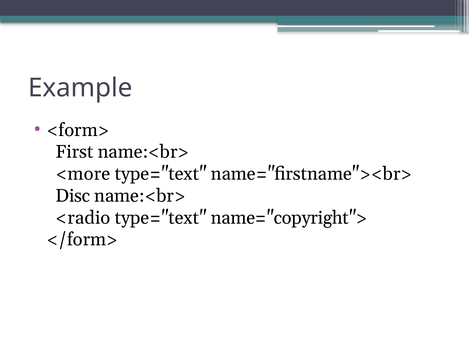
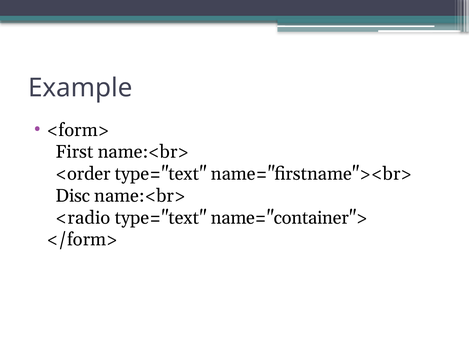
<more: <more -> <order (83, 174)
name="copyright">: name="copyright"> -> name="container"> (289, 217)
